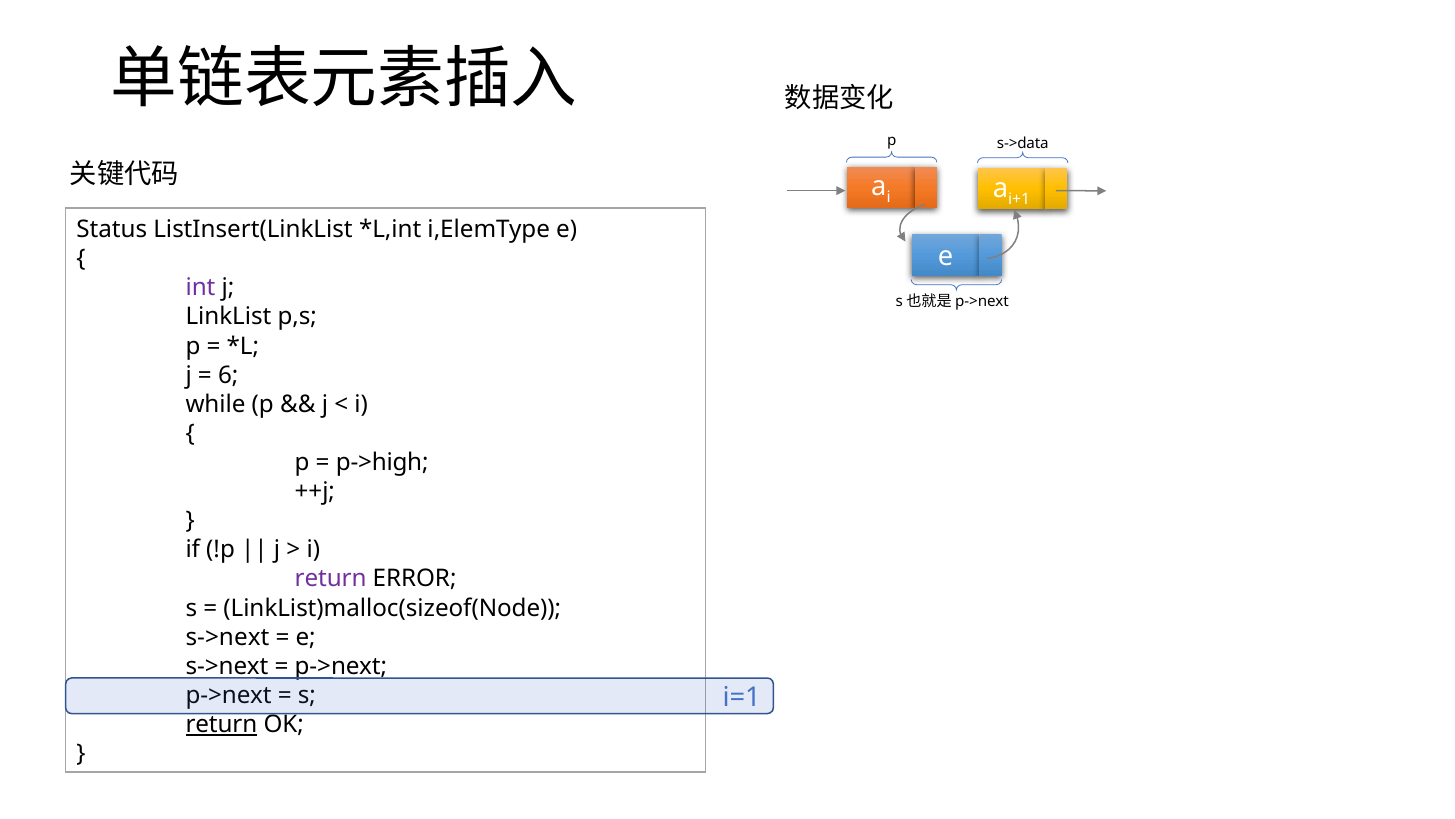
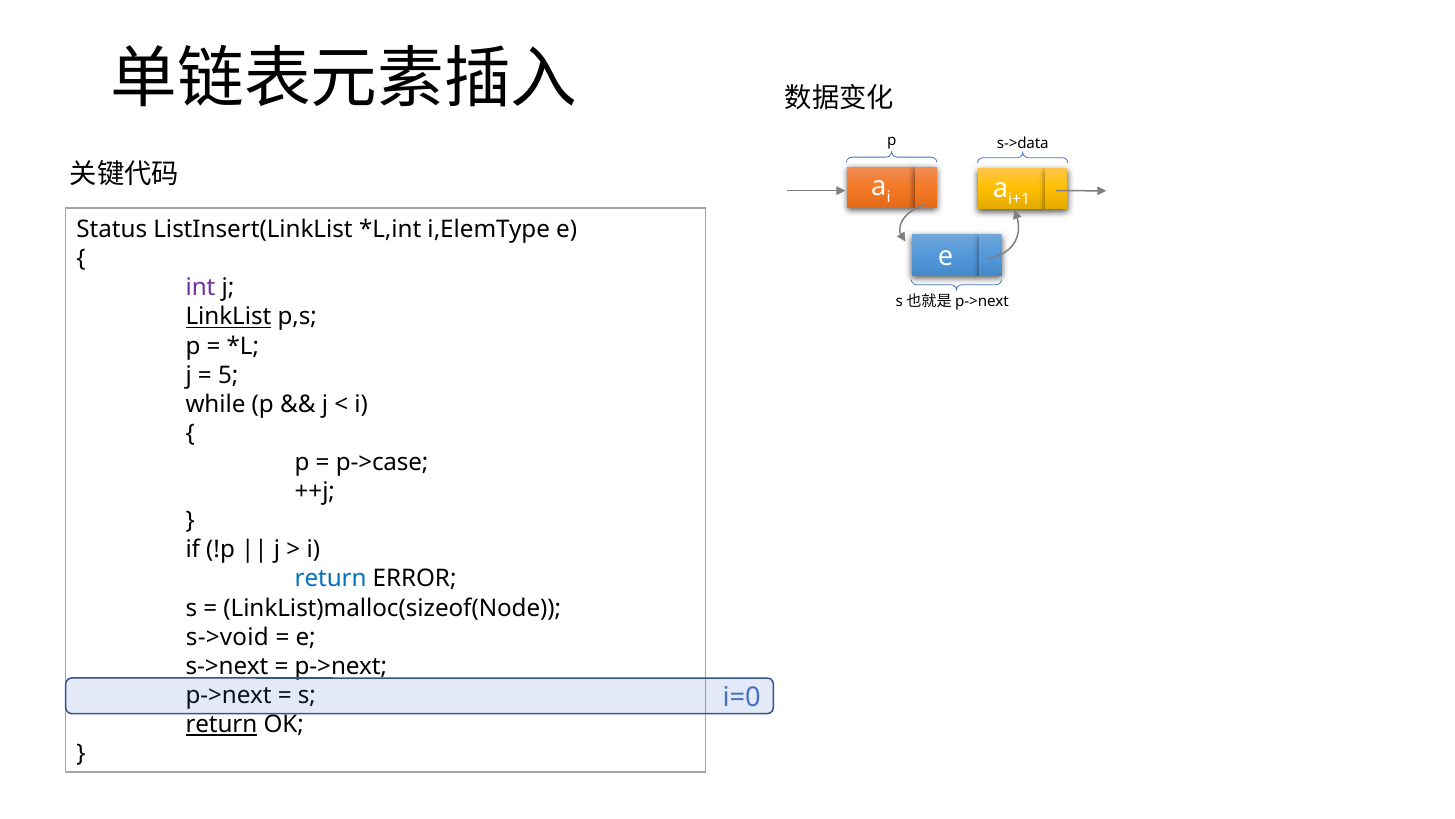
LinkList underline: none -> present (228, 317)
6: 6 -> 5 (228, 375)
p->high: p->high -> p->case (382, 462)
return colour: purple -> blue (331, 579)
s->next: s->next -> s->void (227, 637)
i=1: i=1 -> i=0 (742, 697)
